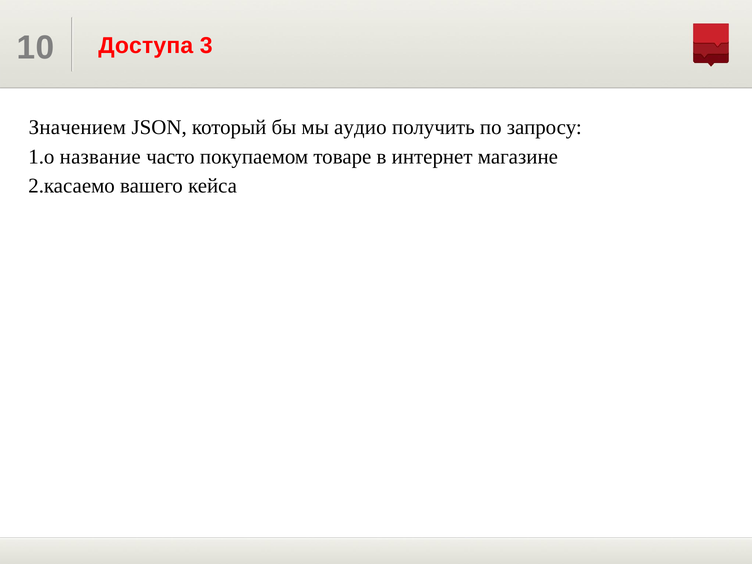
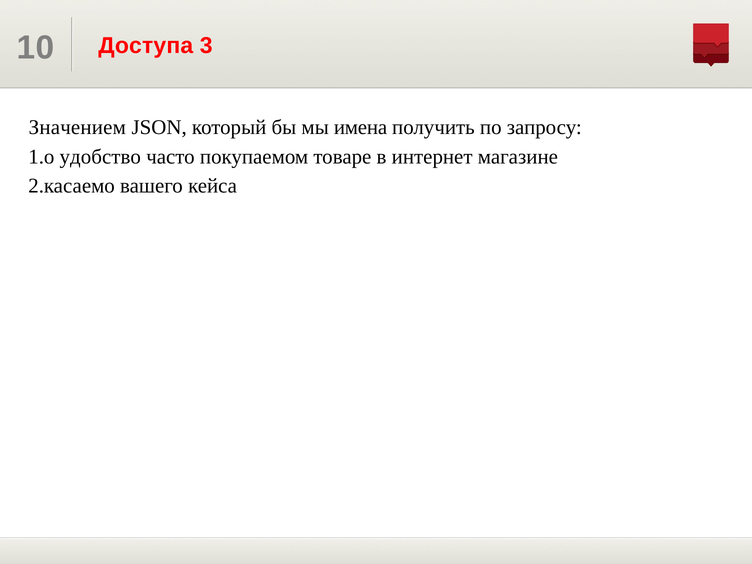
аудио: аудио -> имена (361, 127)
название: название -> удобство (100, 157)
